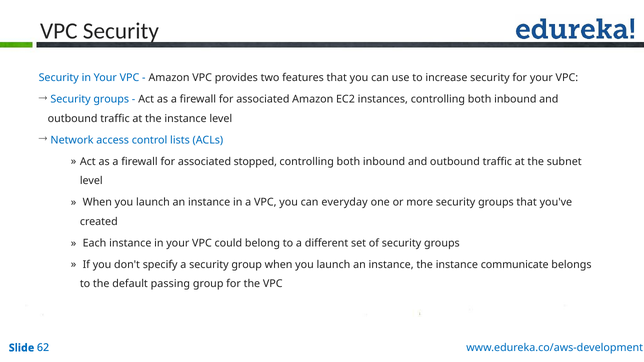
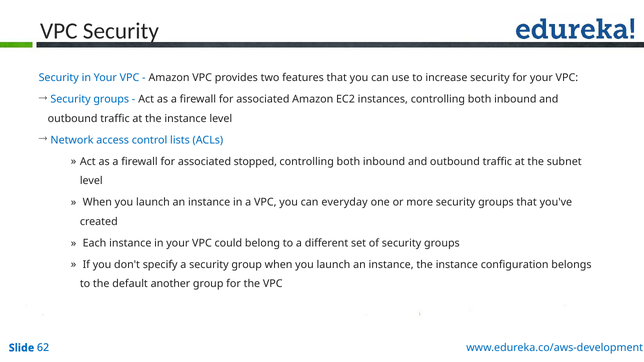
communicate: communicate -> configuration (515, 265)
passing: passing -> another (170, 284)
